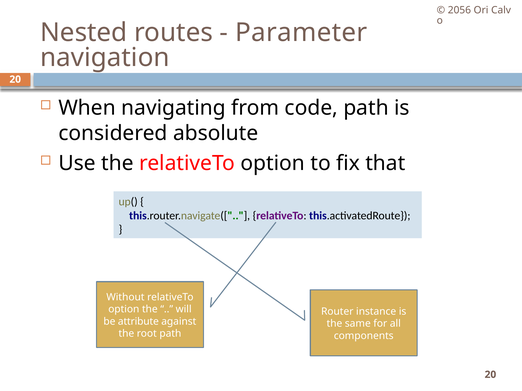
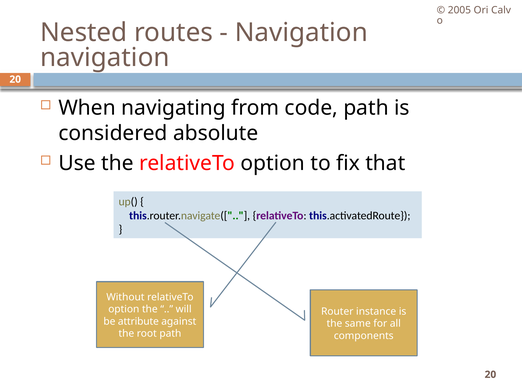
2056: 2056 -> 2005 (459, 10)
Parameter: Parameter -> Navigation (301, 33)
